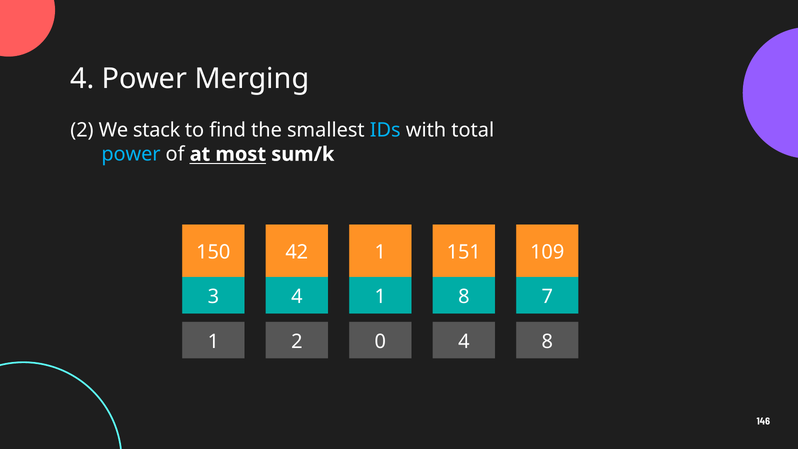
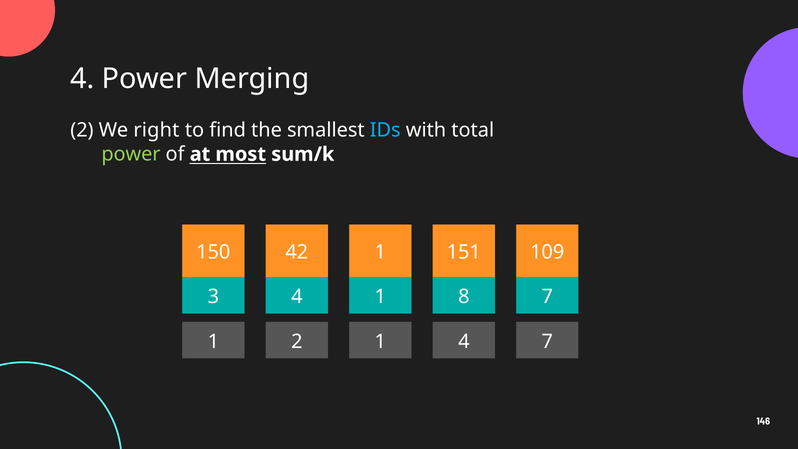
stack: stack -> right (156, 130)
power colour: light blue -> light green (131, 154)
0: 0 -> 1 (380, 341)
2 8: 8 -> 7 (547, 341)
